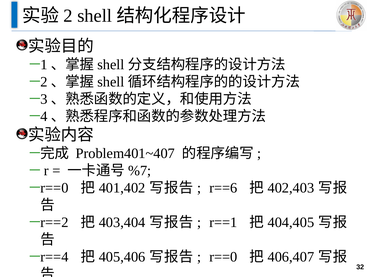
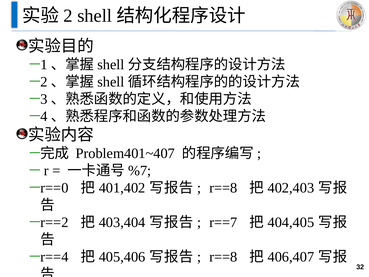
r==6: r==6 -> r==8 (223, 188)
r==1: r==1 -> r==7 (223, 222)
r==0: r==0 -> r==8 (223, 257)
